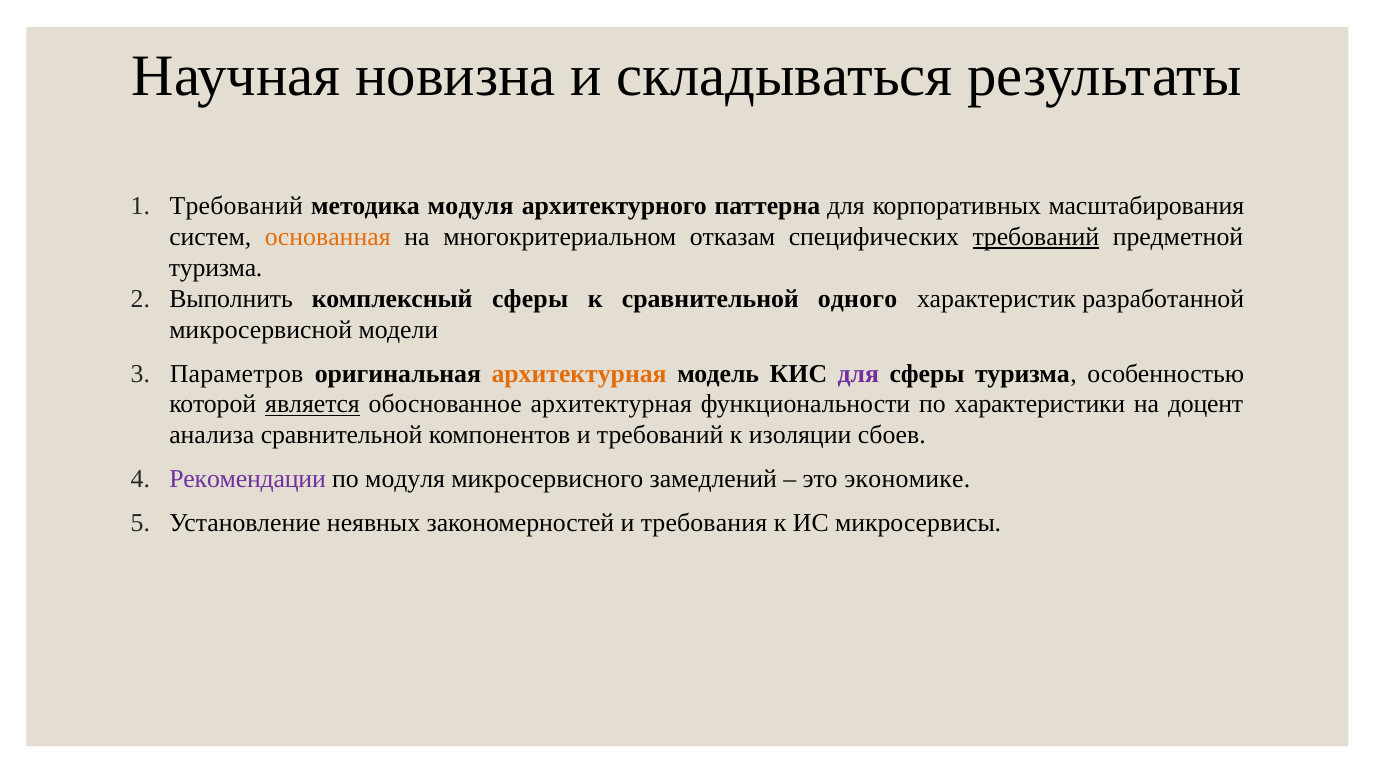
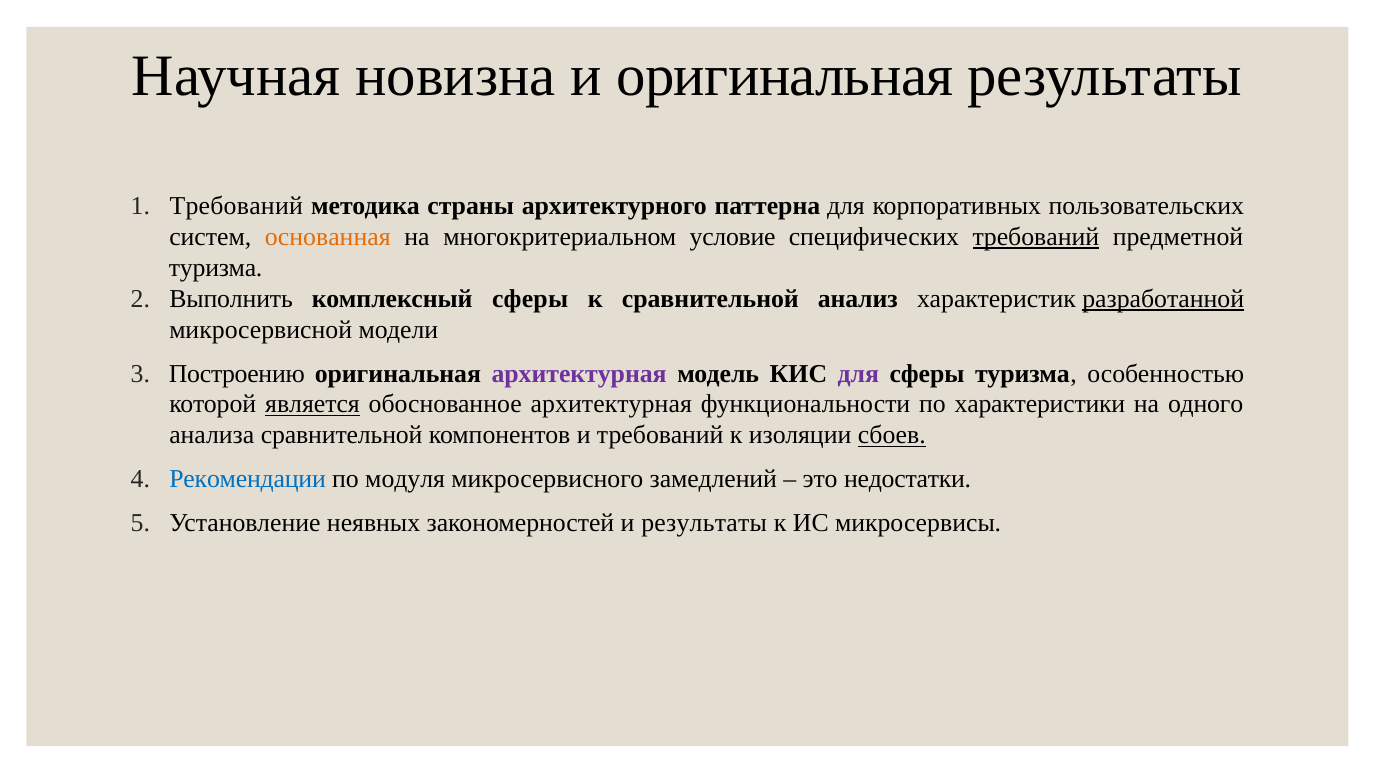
и складываться: складываться -> оригинальная (785, 76)
методика модуля: модуля -> страны (471, 206)
масштабирования: масштабирования -> пользовательских (1146, 206)
отказам: отказам -> условие (733, 237)
одного: одного -> анализ (858, 299)
разработанной underline: none -> present (1163, 299)
Параметров: Параметров -> Построению (237, 374)
архитектурная colour: orange -> purple (579, 374)
доцент: доцент -> одного (1206, 405)
сбоев underline: none -> present (892, 436)
Рекомендации colour: purple -> blue (248, 480)
экономике: экономике -> недостатки (908, 480)
и требования: требования -> результаты (704, 523)
